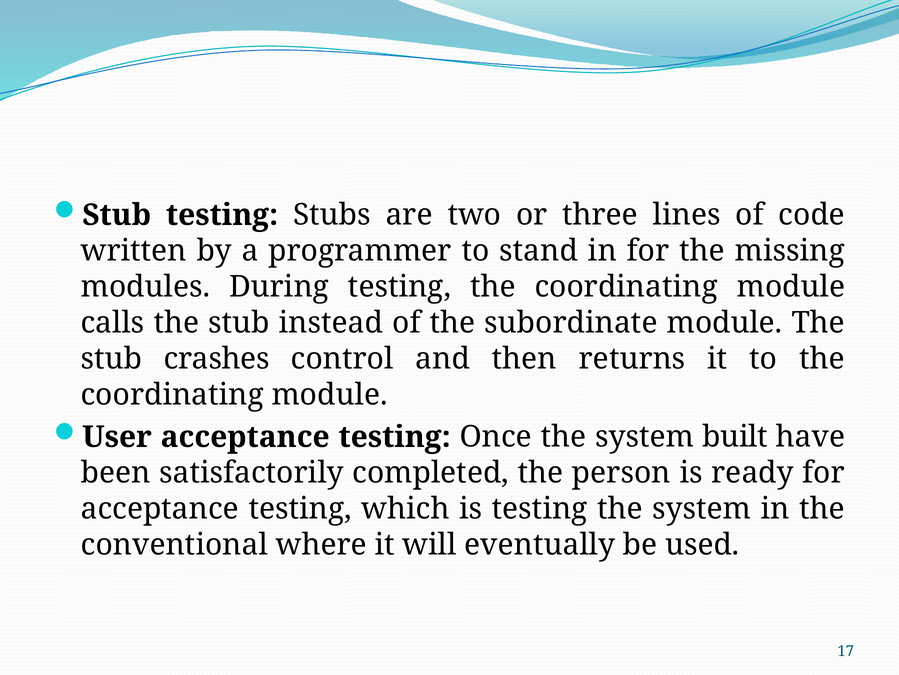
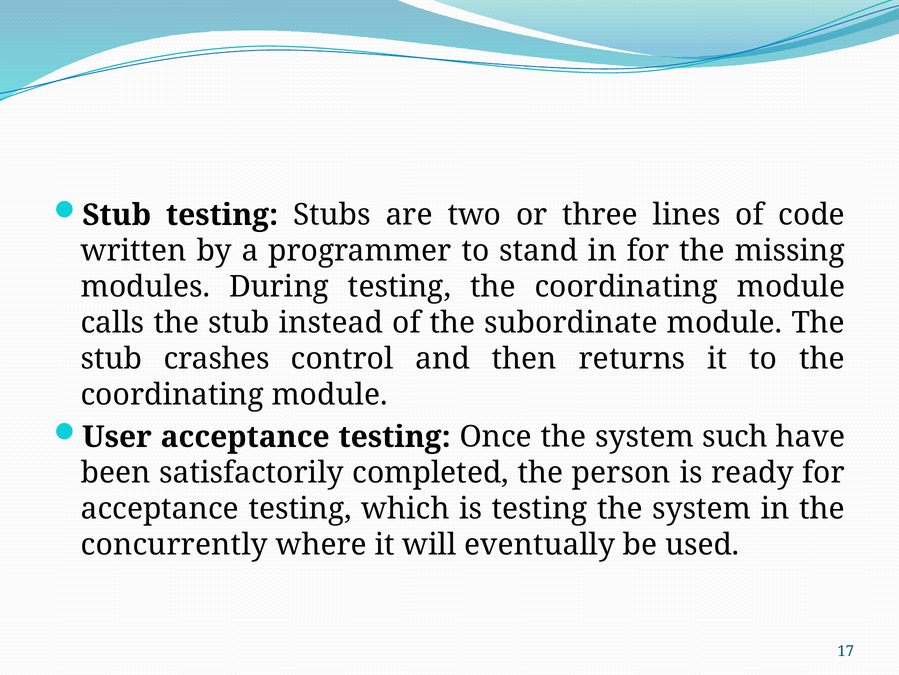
built: built -> such (735, 437)
conventional: conventional -> concurrently (174, 544)
